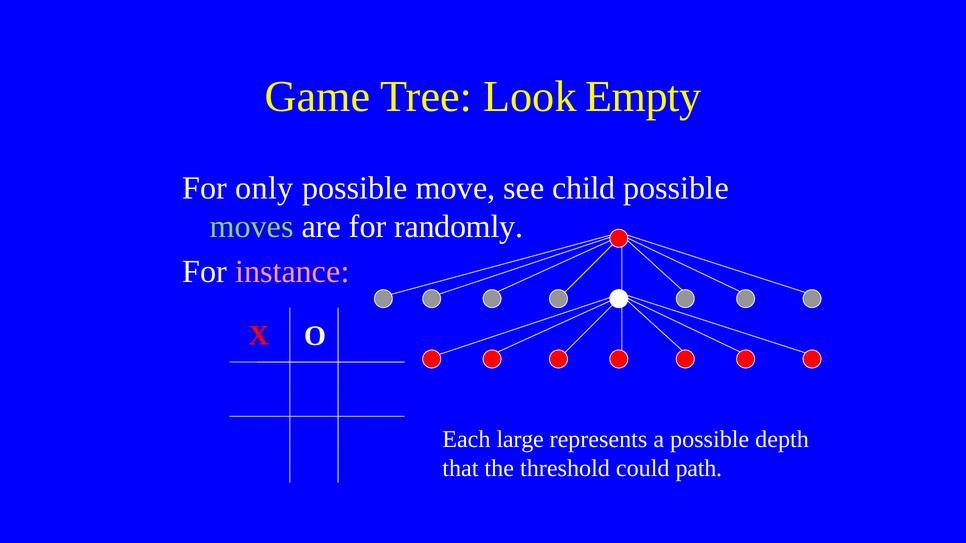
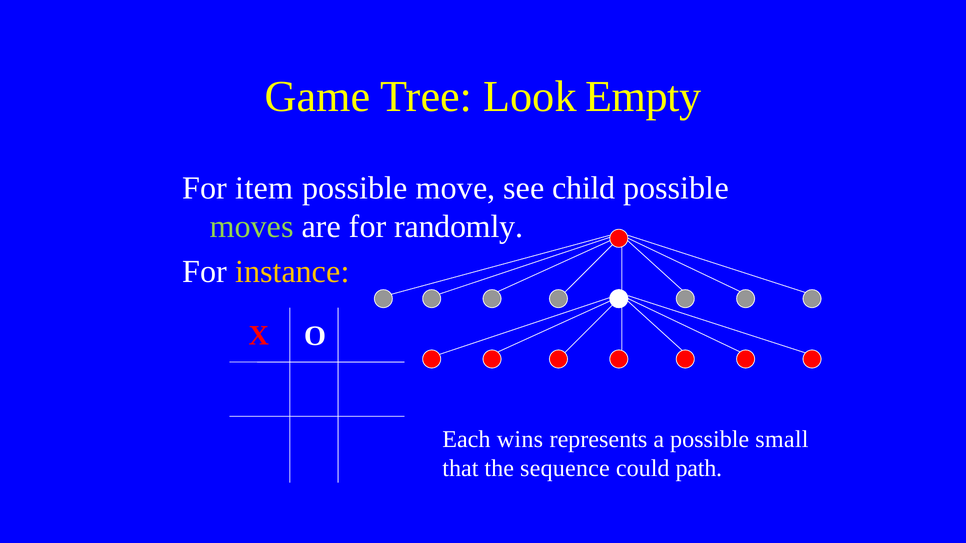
only: only -> item (264, 188)
instance colour: pink -> yellow (292, 272)
large: large -> wins (520, 440)
depth: depth -> small (782, 440)
threshold: threshold -> sequence (565, 469)
